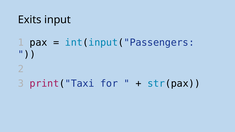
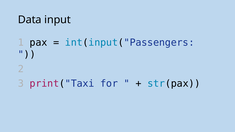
Exits: Exits -> Data (30, 20)
